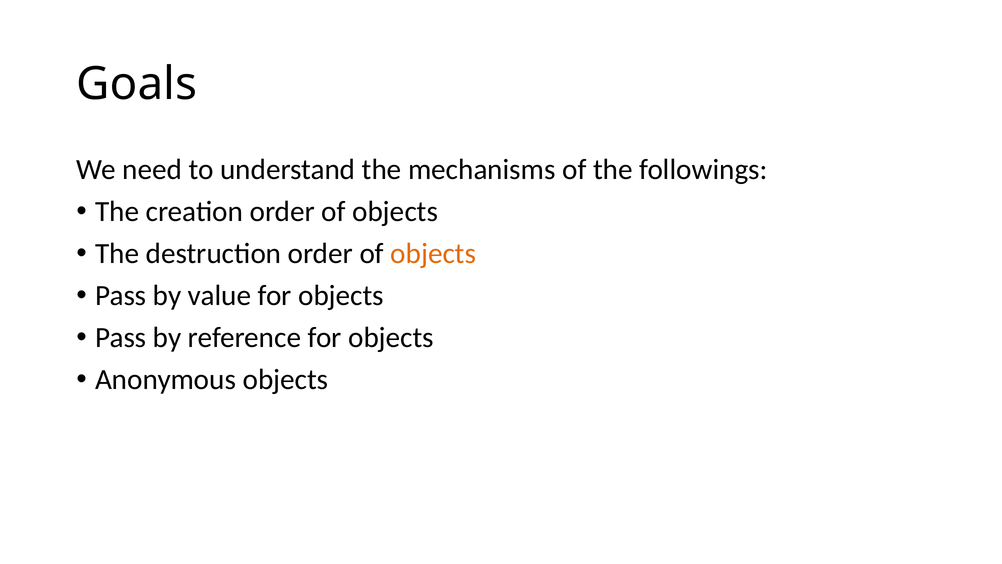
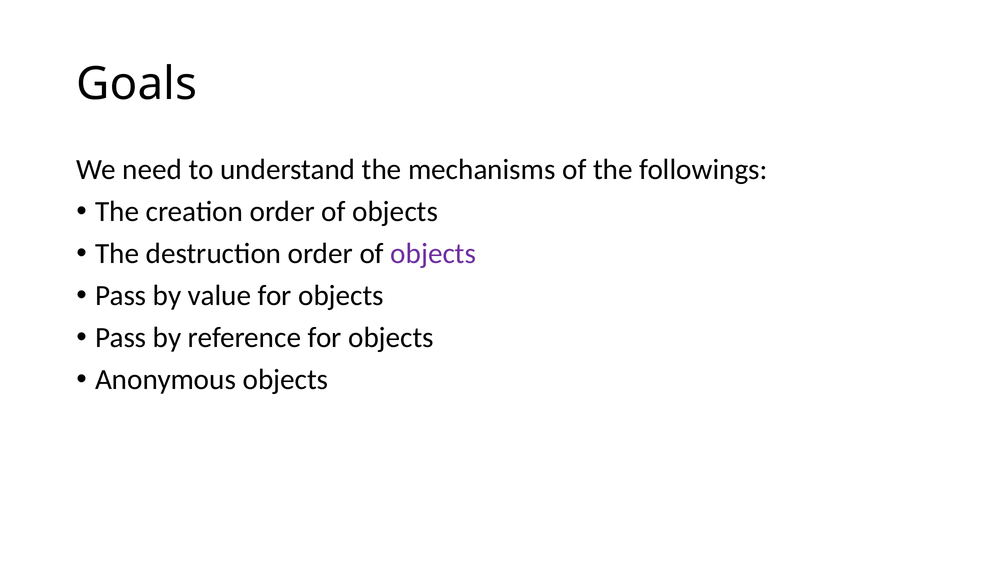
objects colour: orange -> purple (433, 253)
